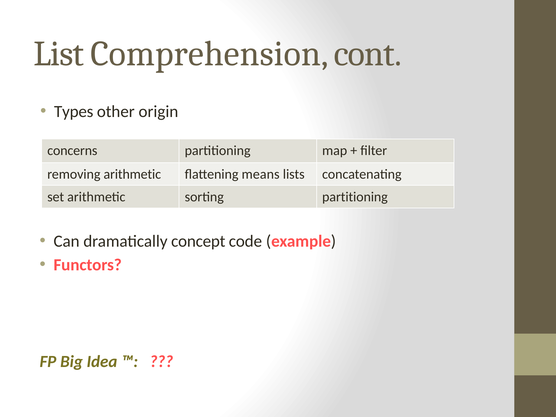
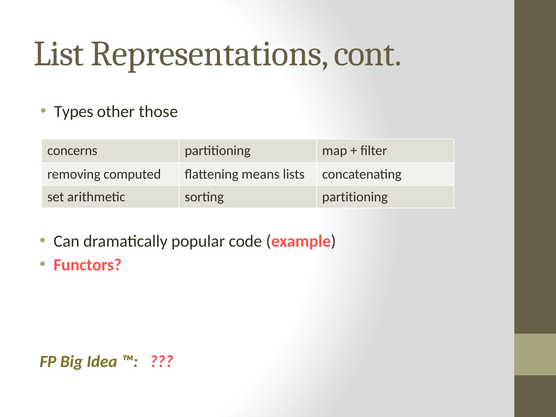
Comprehension: Comprehension -> Representations (210, 54)
origin: origin -> those (158, 111)
removing arithmetic: arithmetic -> computed (132, 174)
concept: concept -> popular (198, 241)
